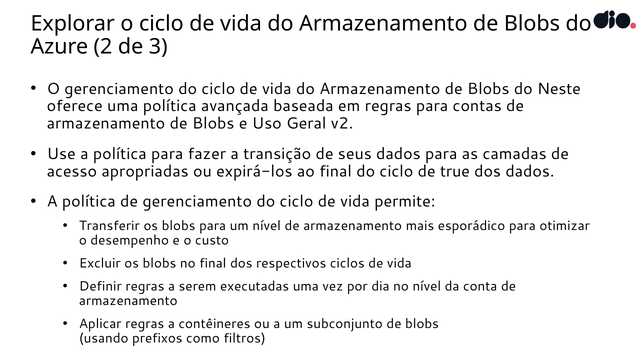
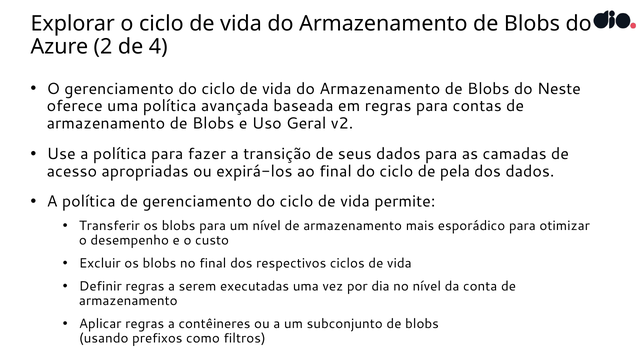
3: 3 -> 4 (158, 47)
true: true -> pela (455, 171)
